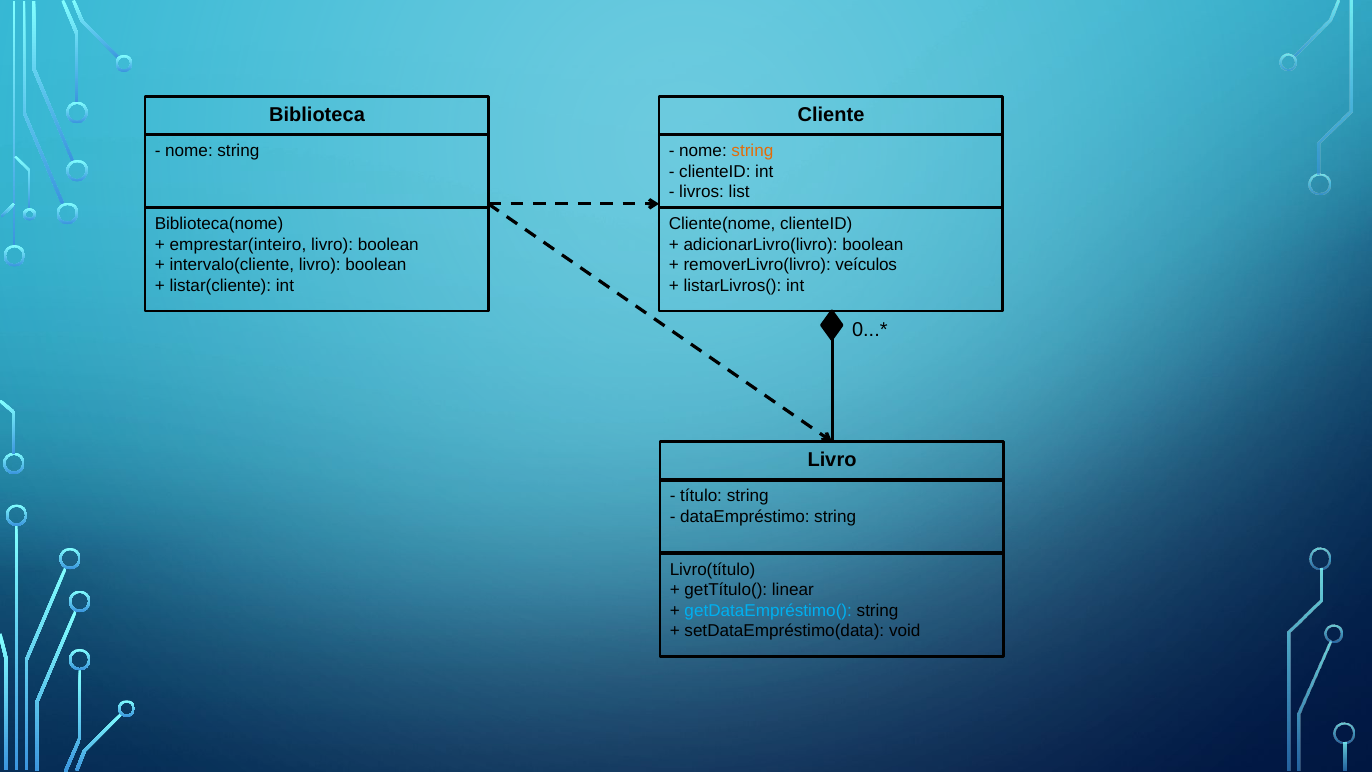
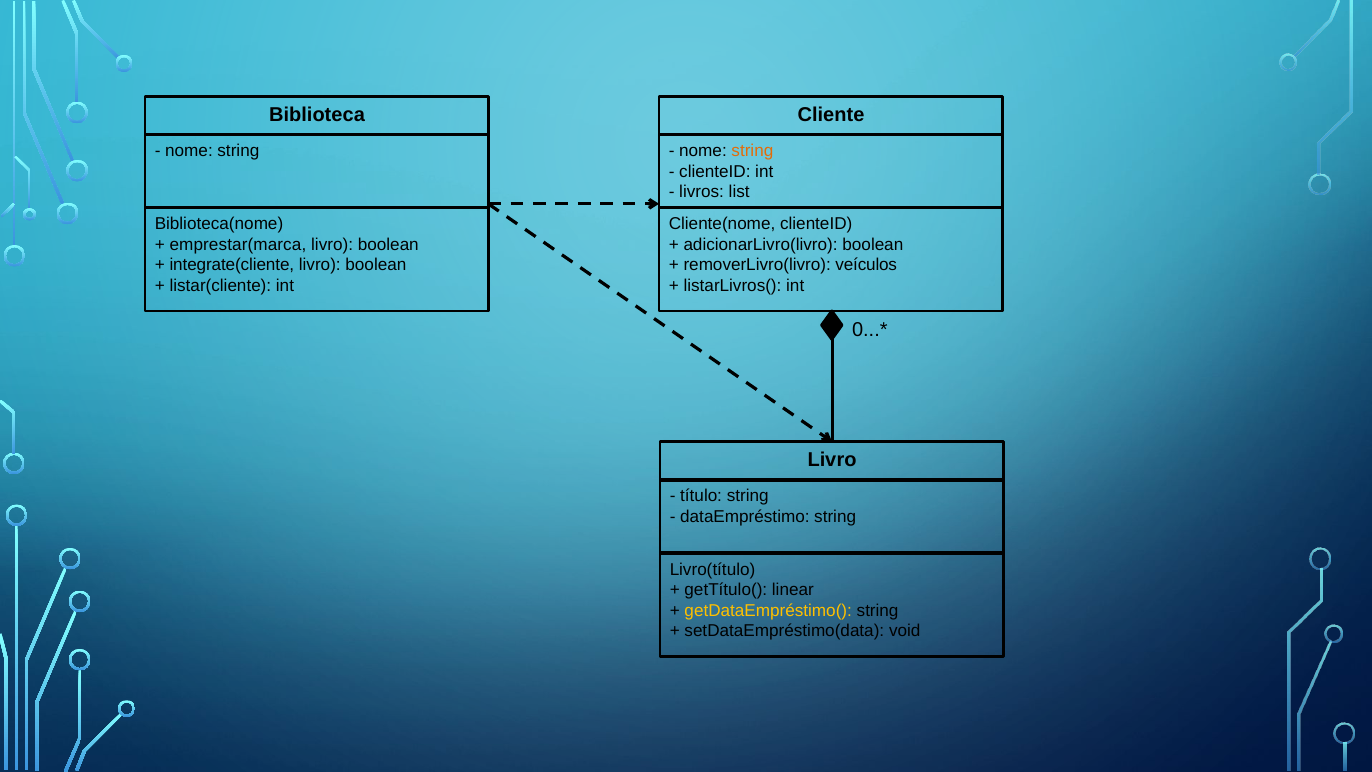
emprestar(inteiro: emprestar(inteiro -> emprestar(marca (238, 245)
intervalo(cliente: intervalo(cliente -> integrate(cliente (232, 265)
getDataEmpréstimo( colour: light blue -> yellow (768, 610)
